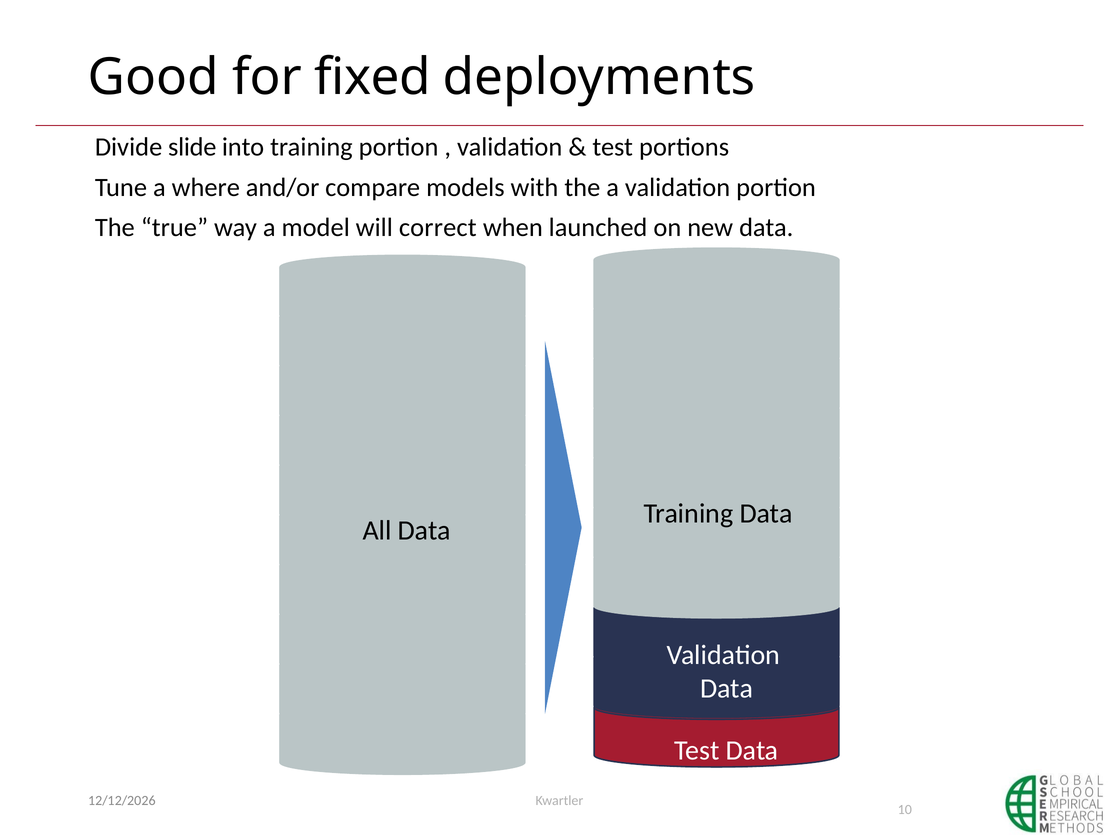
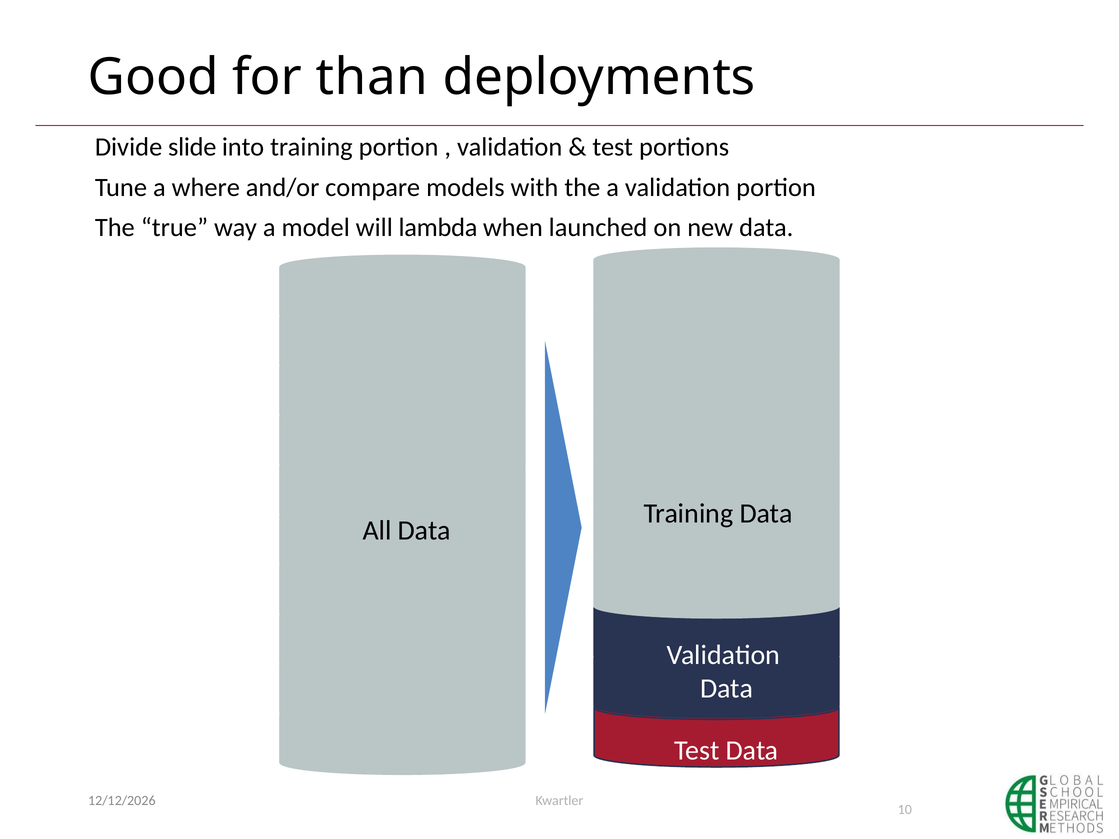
fixed: fixed -> than (372, 78)
correct: correct -> lambda (438, 228)
